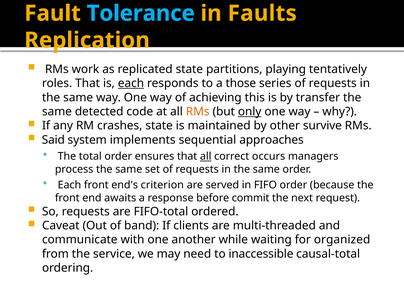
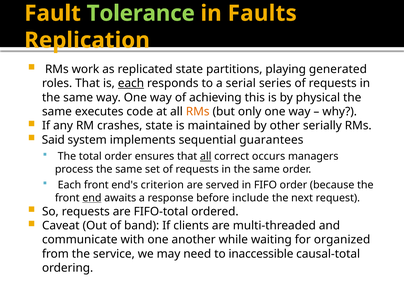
Tolerance colour: light blue -> light green (141, 13)
tentatively: tentatively -> generated (338, 69)
those: those -> serial (241, 83)
transfer: transfer -> physical (318, 97)
detected: detected -> executes (99, 112)
only underline: present -> none (250, 112)
survive: survive -> serially (322, 126)
approaches: approaches -> guarantees (271, 140)
end underline: none -> present (92, 198)
commit: commit -> include (251, 198)
